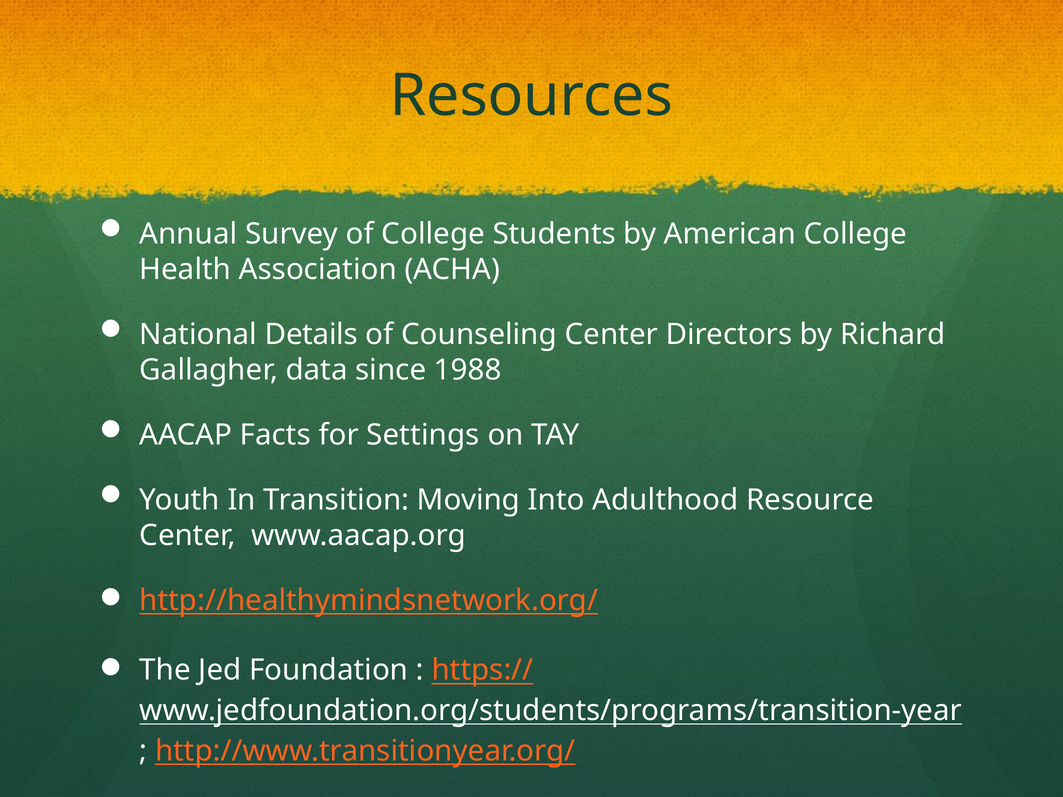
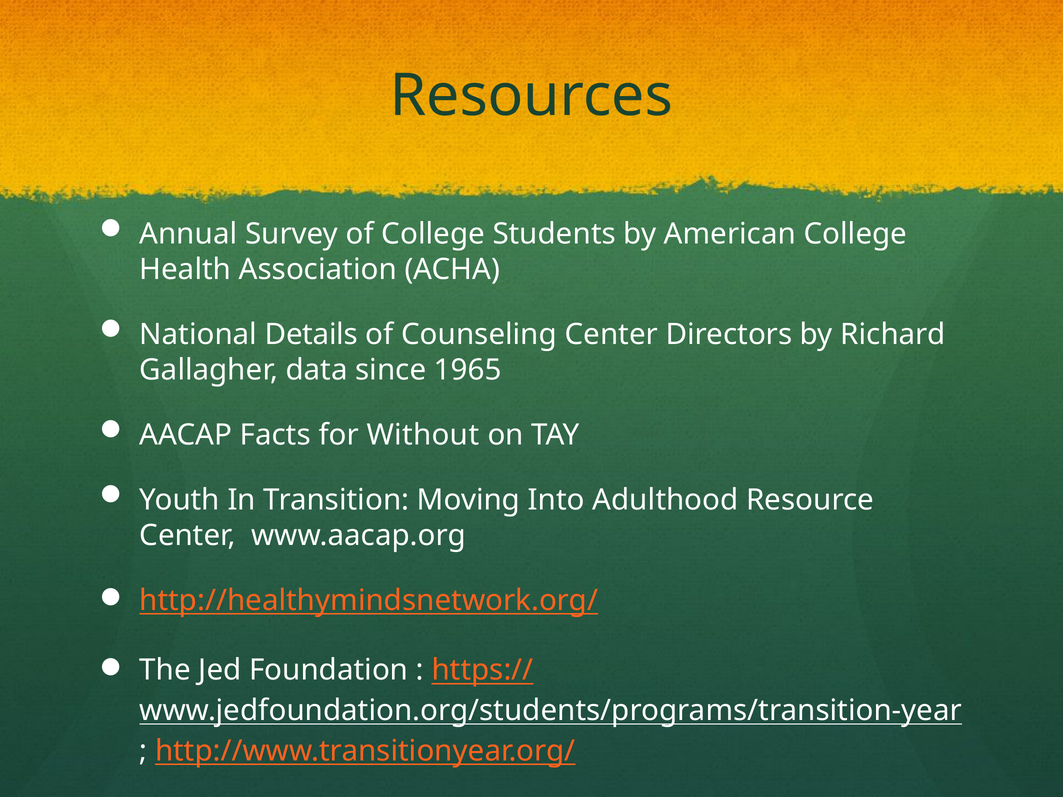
1988: 1988 -> 1965 (468, 370)
Settings: Settings -> Without (423, 435)
